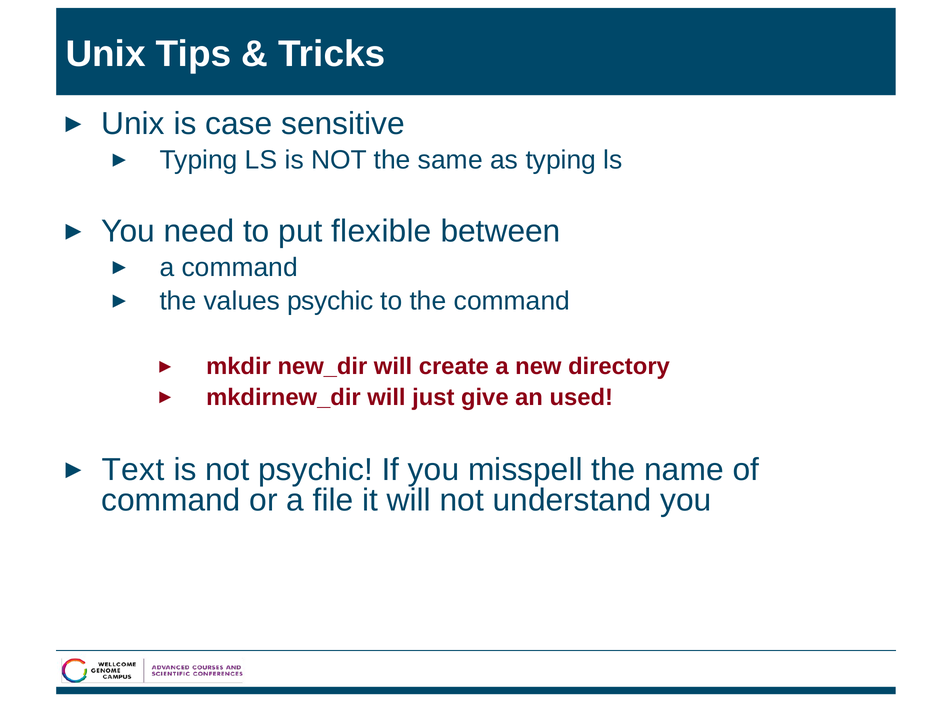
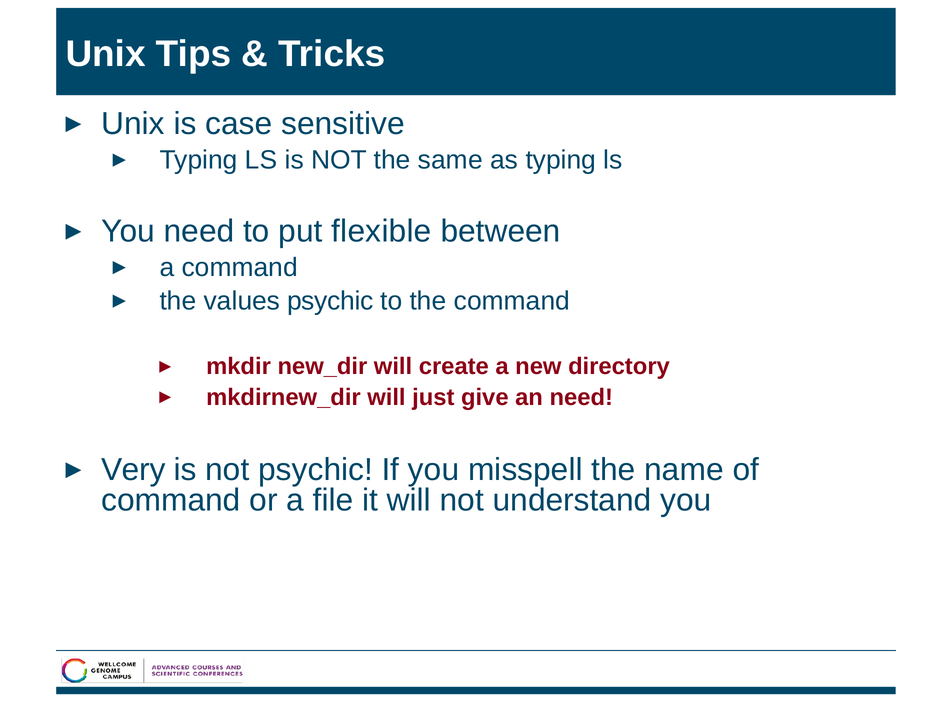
an used: used -> need (581, 397)
Text: Text -> Very (133, 470)
